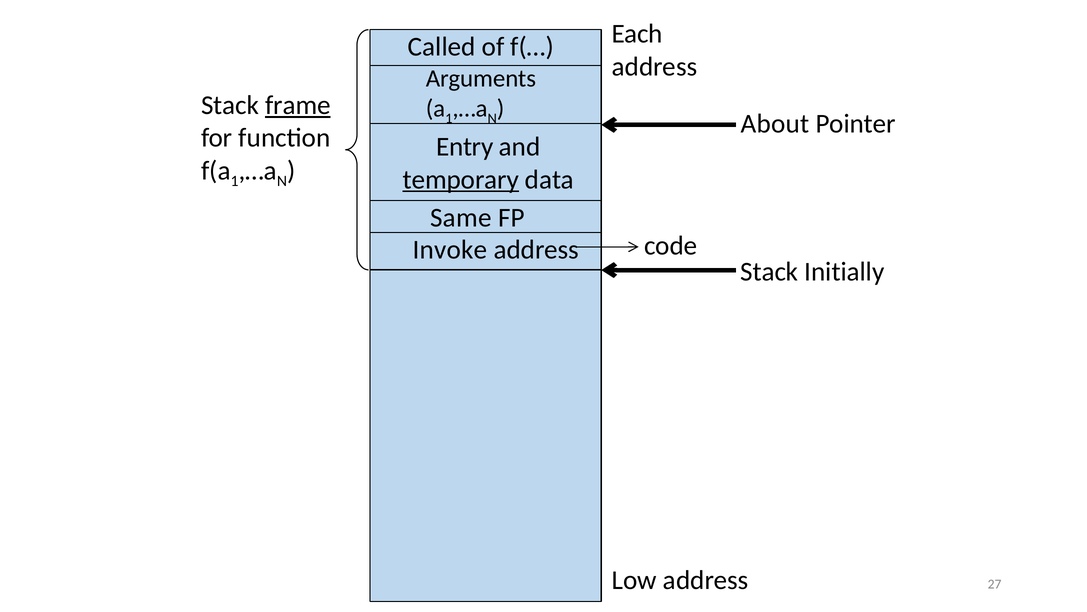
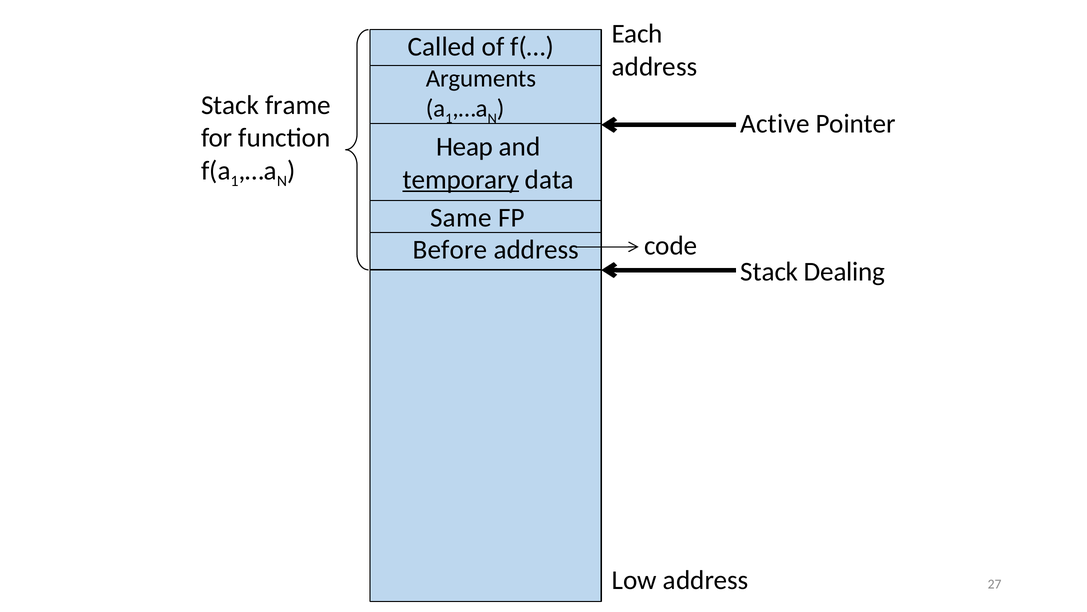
frame underline: present -> none (298, 105)
About: About -> Active (775, 124)
Entry: Entry -> Heap (465, 147)
Invoke: Invoke -> Before (450, 250)
Initially: Initially -> Dealing (844, 271)
